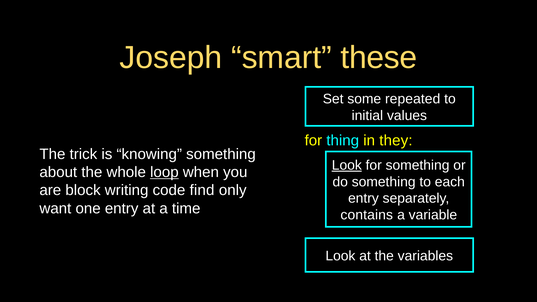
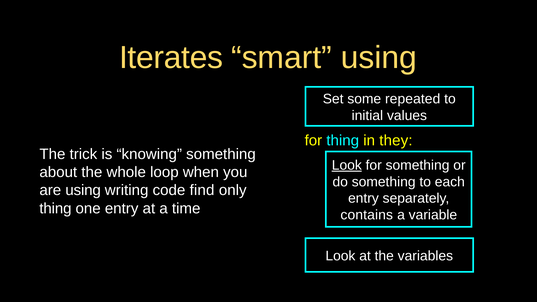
Joseph: Joseph -> Iterates (171, 58)
smart these: these -> using (379, 58)
loop underline: present -> none (164, 172)
are block: block -> using (83, 190)
want: want -> thing (55, 208)
